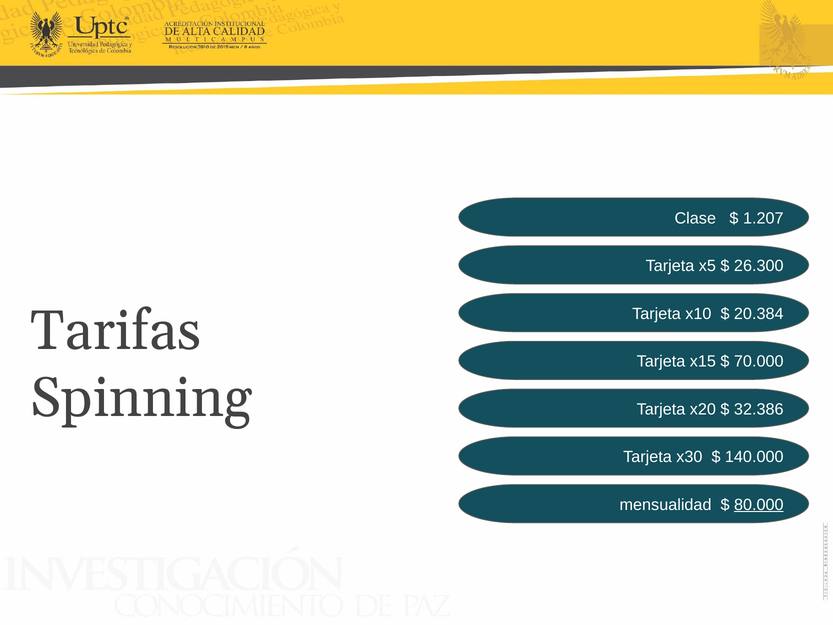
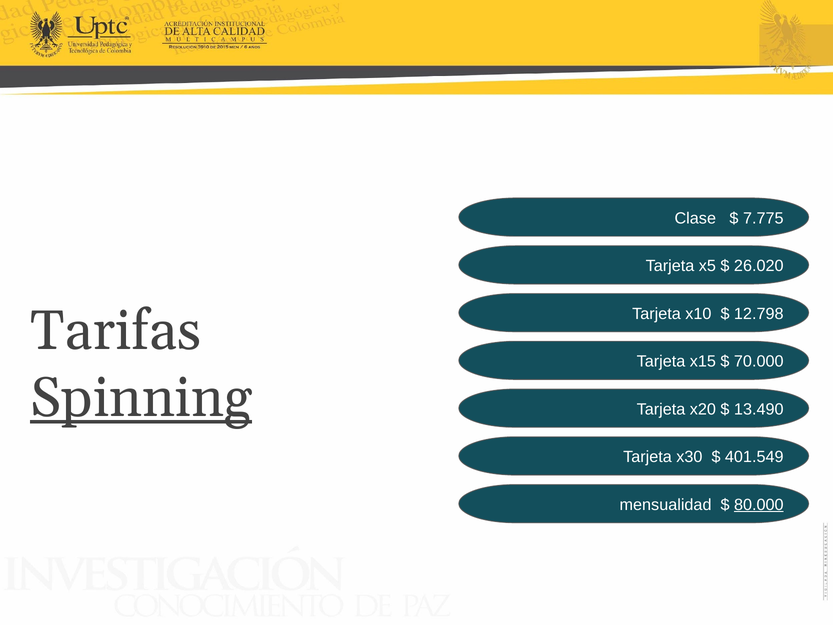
1.207: 1.207 -> 7.775 (763, 218)
26.300: 26.300 -> 26.020 (759, 266)
20.384: 20.384 -> 12.798 (759, 314)
Spinning underline: none -> present (141, 398)
32.386: 32.386 -> 13.490 (759, 409)
140.000: 140.000 -> 401.549 (754, 457)
